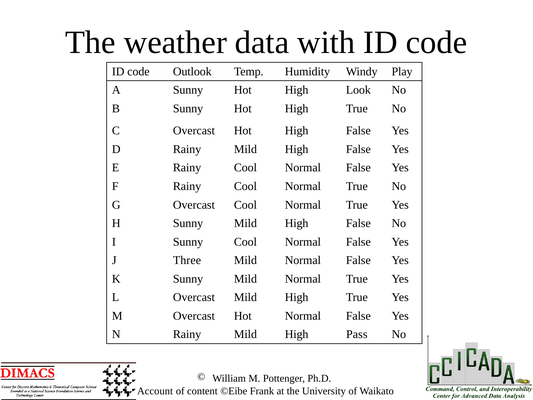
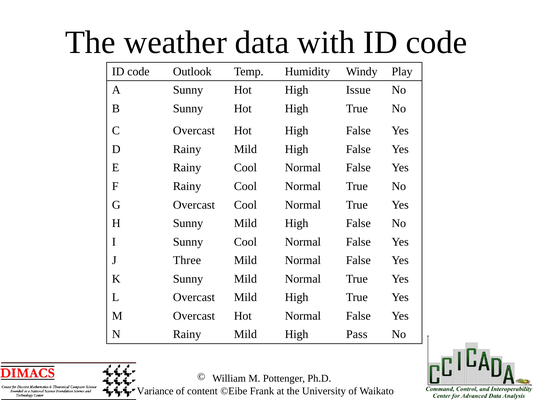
Look: Look -> Issue (358, 90)
Account: Account -> Variance (155, 391)
